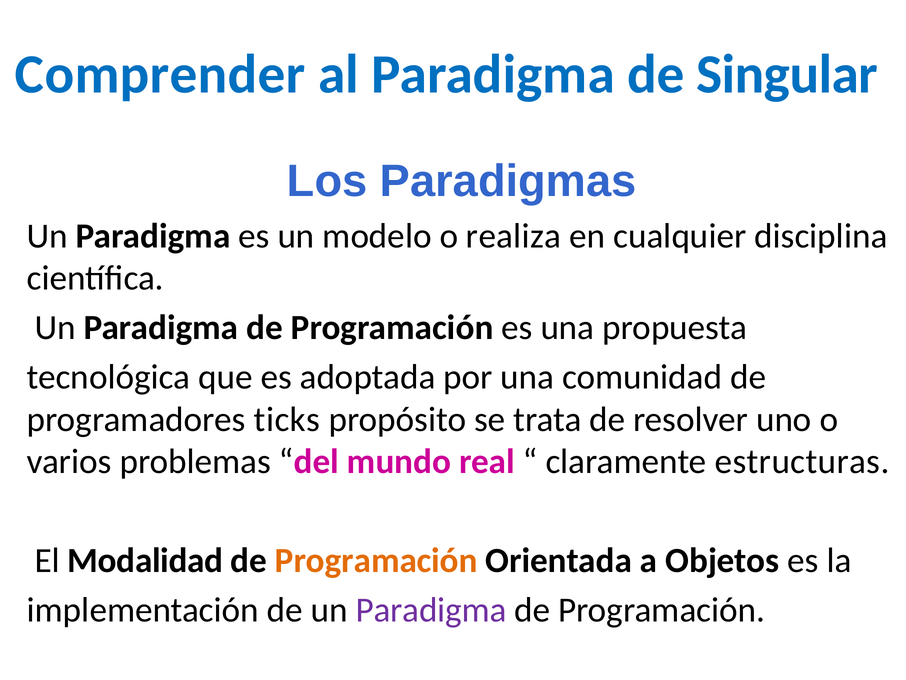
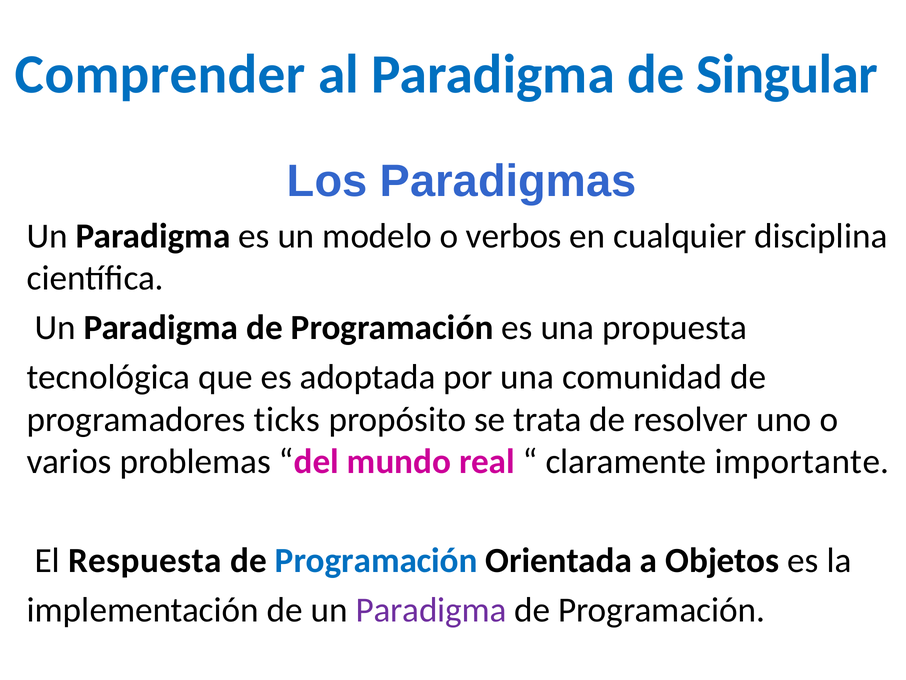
realiza: realiza -> verbos (514, 236)
estructuras: estructuras -> importante (802, 461)
Modalidad: Modalidad -> Respuesta (145, 560)
Programación colour: orange -> blue (376, 560)
